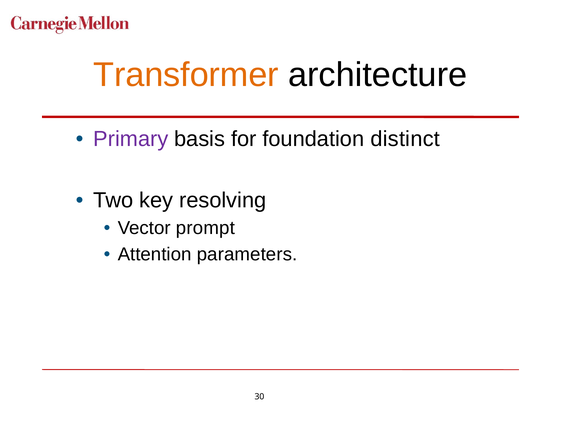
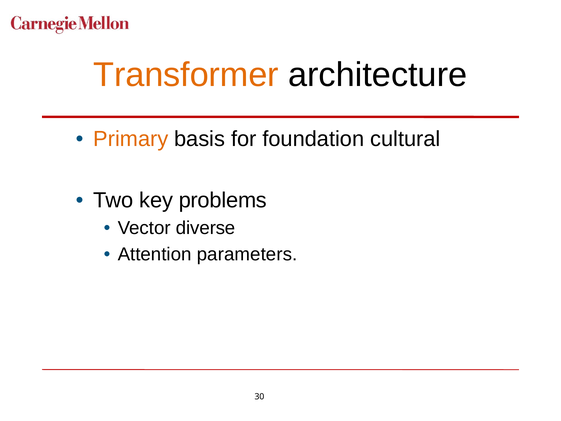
Primary colour: purple -> orange (131, 139)
distinct: distinct -> cultural (405, 139)
resolving: resolving -> problems (223, 200)
prompt: prompt -> diverse (206, 228)
